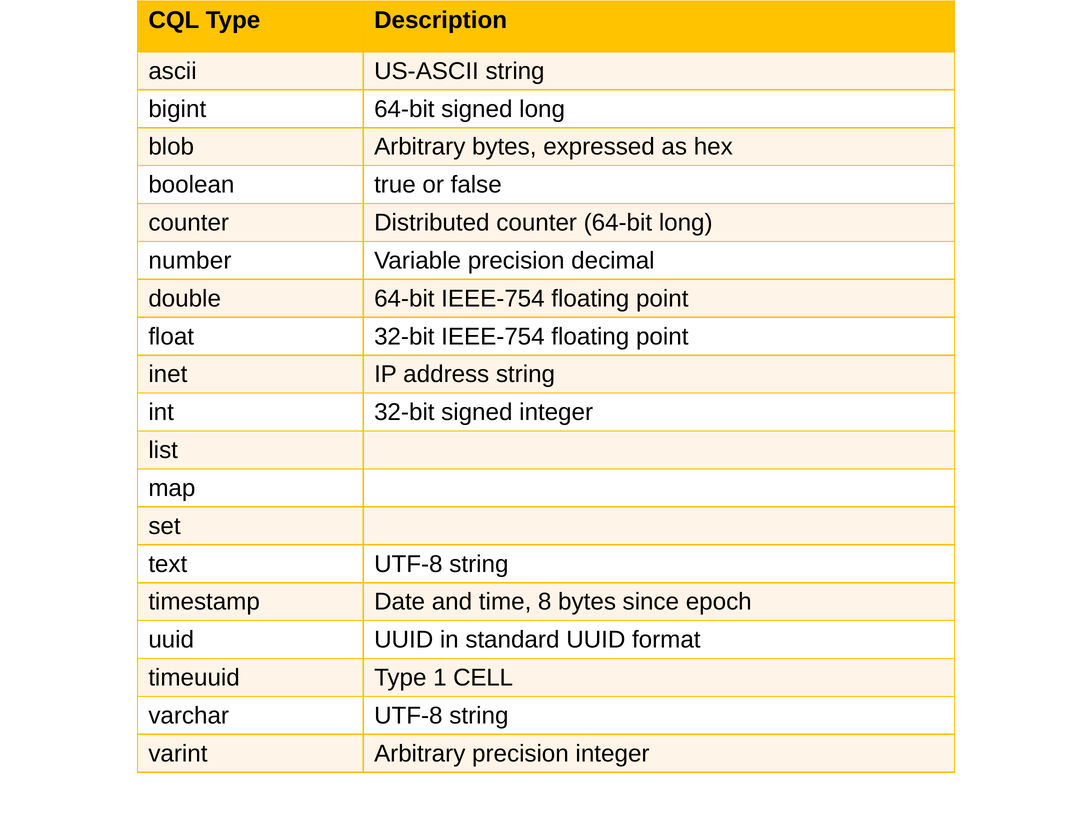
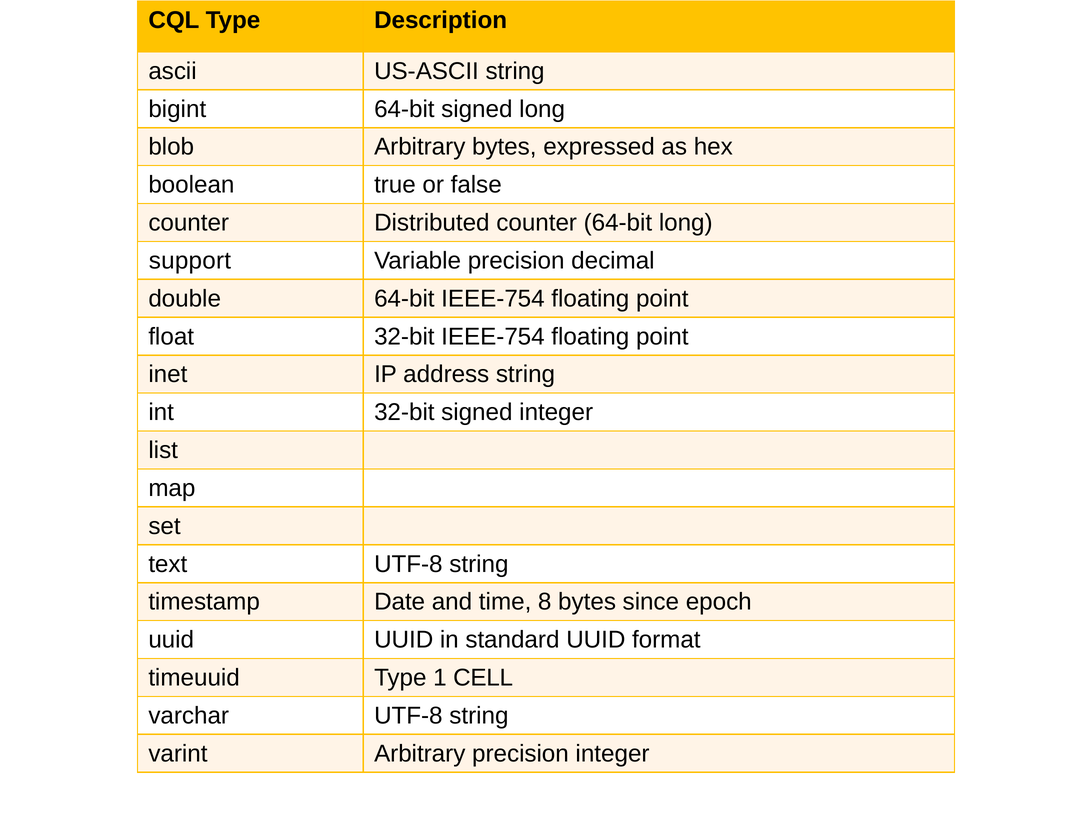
number: number -> support (190, 261)
